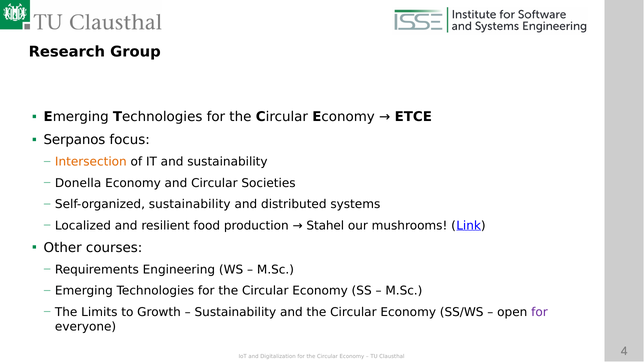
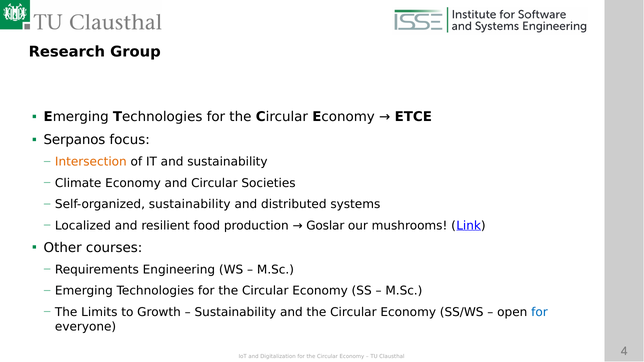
Donella: Donella -> Climate (78, 183)
Stahel: Stahel -> Goslar (325, 226)
for colour: purple -> blue (539, 312)
